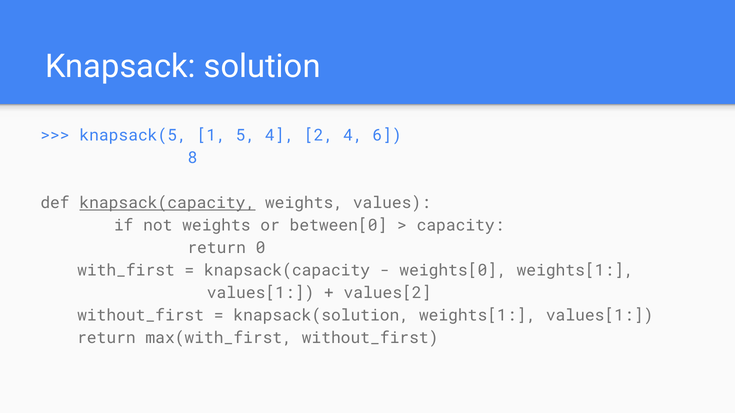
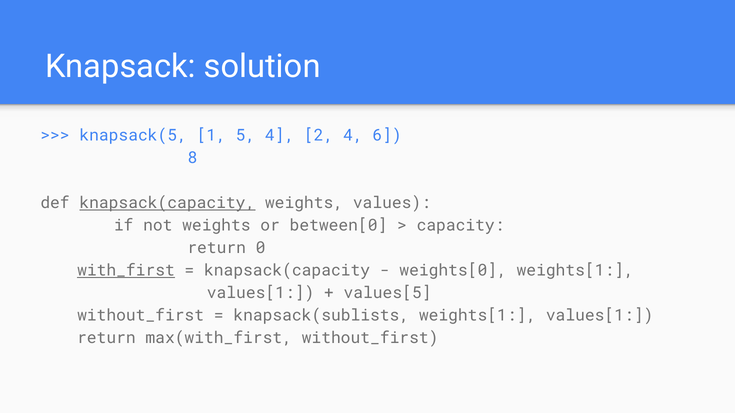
with_first underline: none -> present (126, 271)
values[2: values[2 -> values[5 (388, 293)
knapsack(solution: knapsack(solution -> knapsack(sublists (321, 316)
